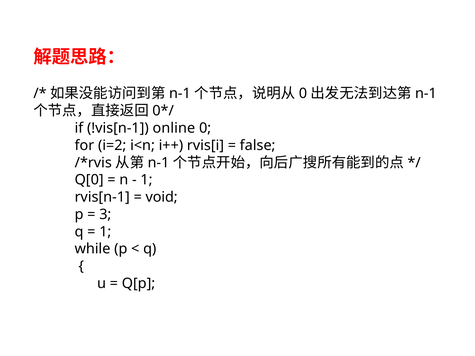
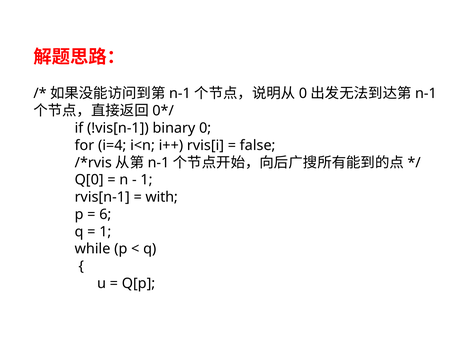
online: online -> binary (174, 128)
i=2: i=2 -> i=4 (112, 146)
void: void -> with (162, 197)
3: 3 -> 6 (105, 215)
